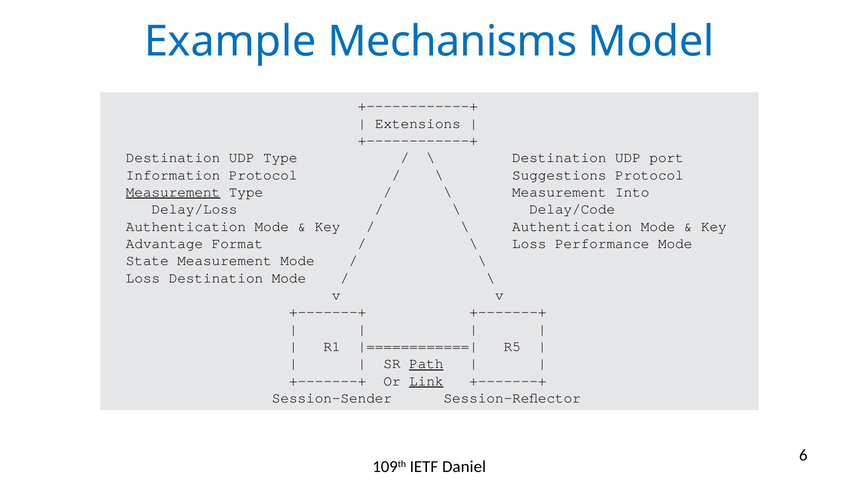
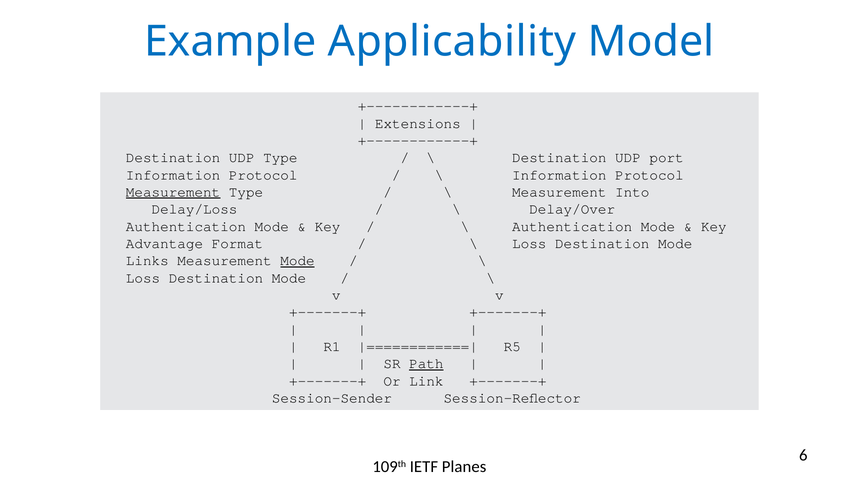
Mechanisms: Mechanisms -> Applicability (452, 41)
Suggestions: Suggestions -> Information (559, 175)
Delay/Code: Delay/Code -> Delay/Over (572, 209)
Performance: Performance -> Destination (602, 244)
State: State -> Links (147, 261)
Mode underline: none -> present (298, 261)
Link underline: present -> none (426, 381)
Daniel: Daniel -> Planes (464, 467)
